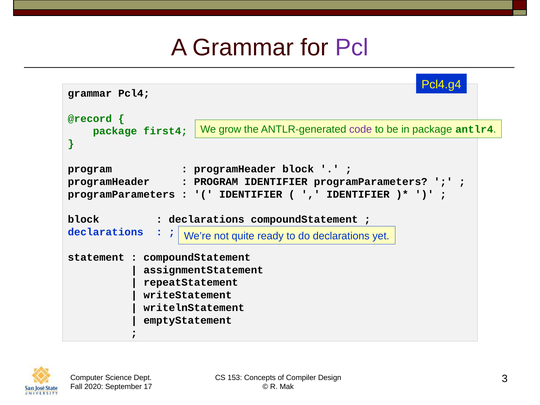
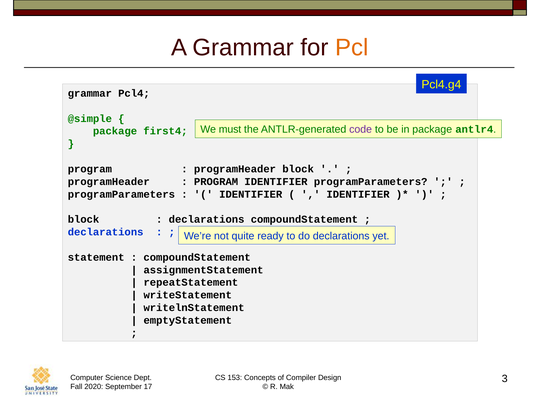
Pcl colour: purple -> orange (352, 48)
@record: @record -> @simple (90, 119)
grow: grow -> must (230, 130)
